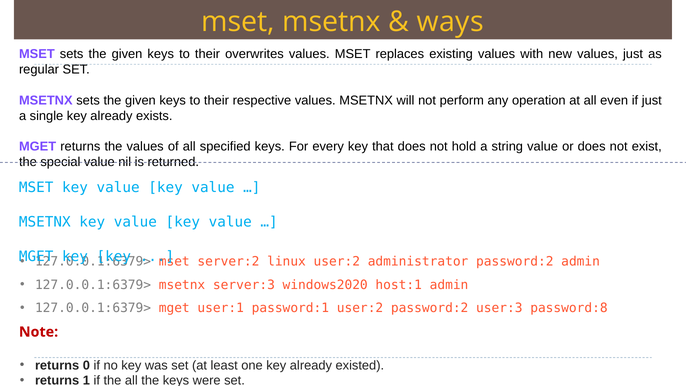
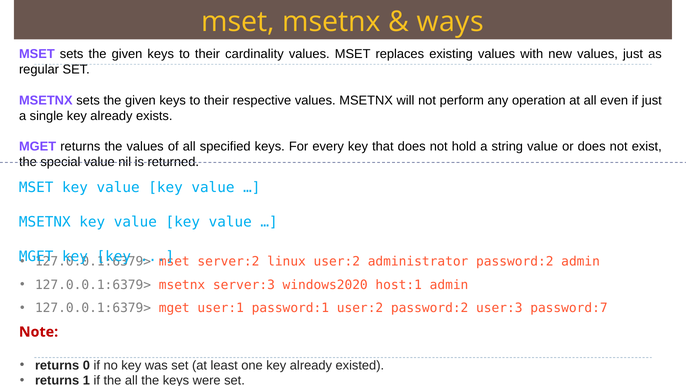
overwrites: overwrites -> cardinality (254, 54)
password:8: password:8 -> password:7 (569, 308)
